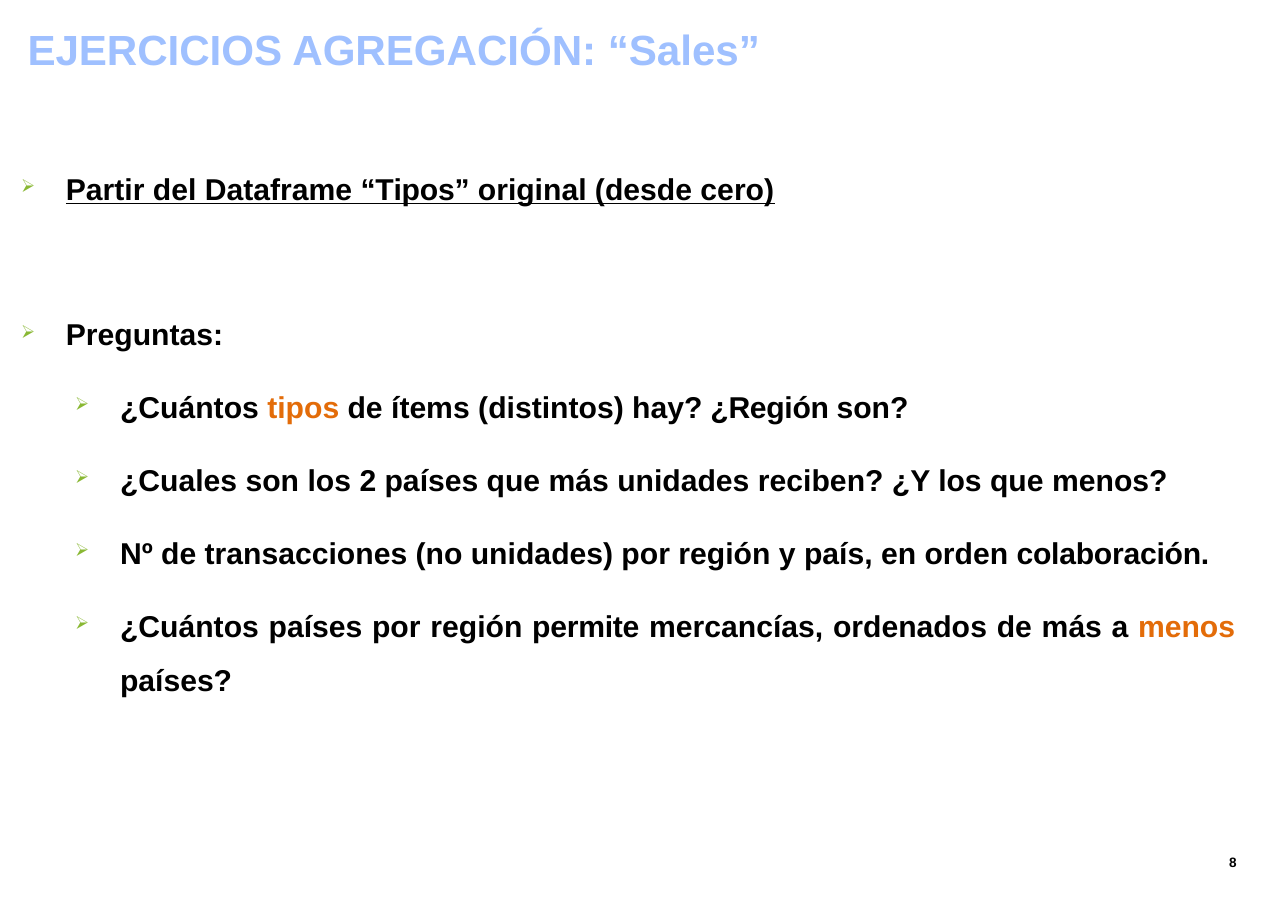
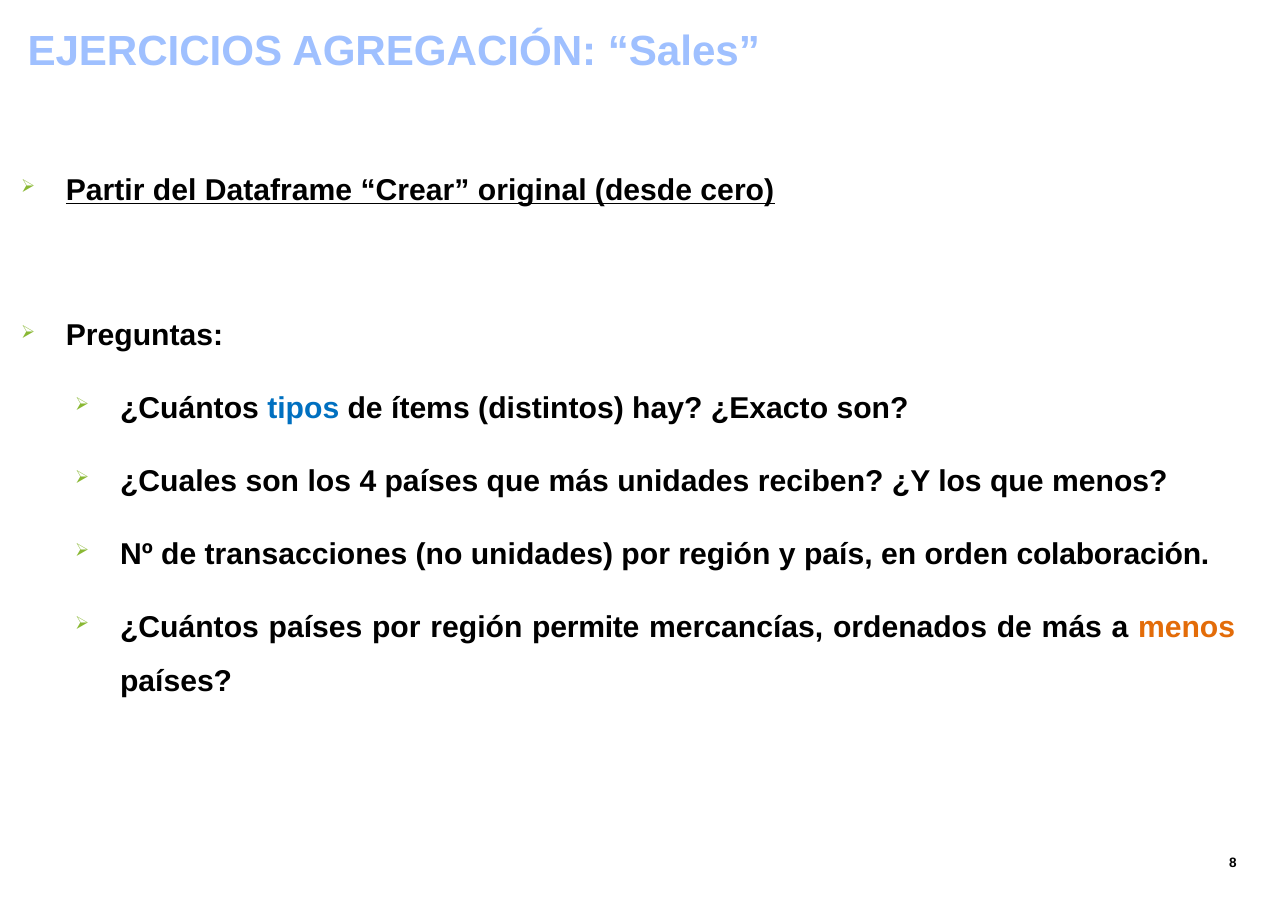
Dataframe Tipos: Tipos -> Crear (415, 190)
tipos colour: orange -> blue (303, 409)
¿Región: ¿Región -> ¿Exacto (770, 409)
2: 2 -> 4 (368, 482)
